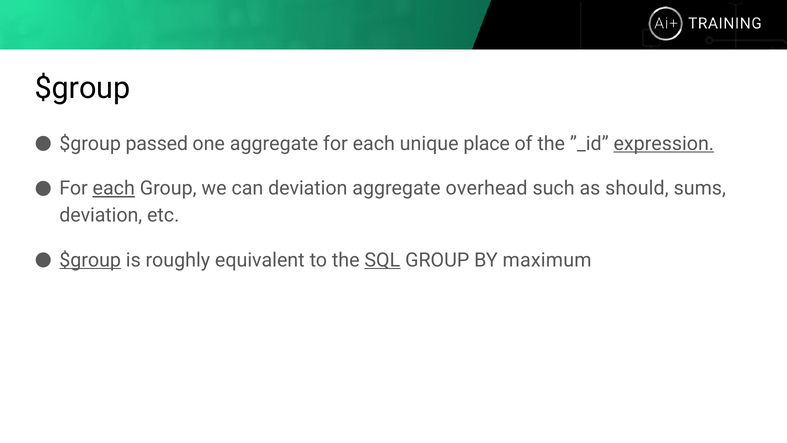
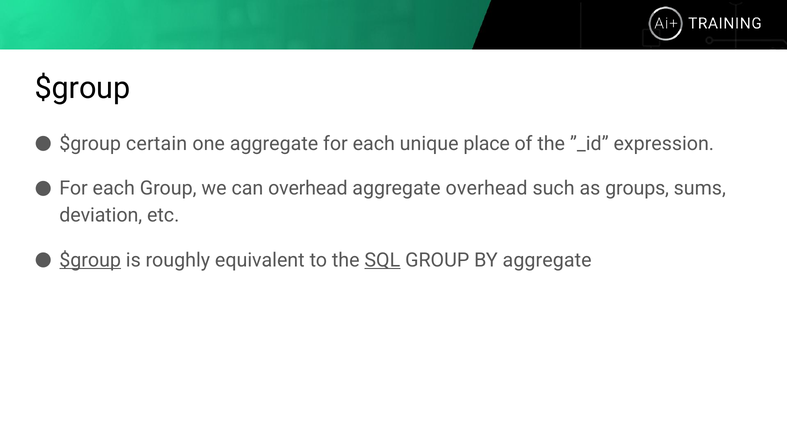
passed: passed -> certain (157, 144)
expression underline: present -> none (664, 144)
each underline: present -> none (114, 188)
can deviation: deviation -> overhead (308, 188)
should: should -> groups (637, 188)
BY maximum: maximum -> aggregate (547, 260)
